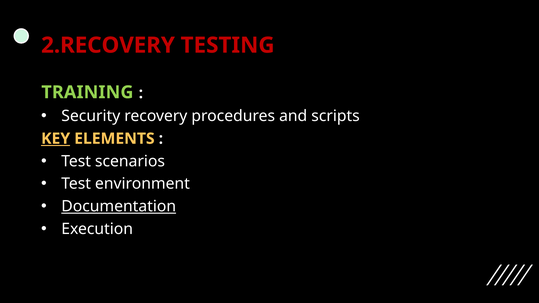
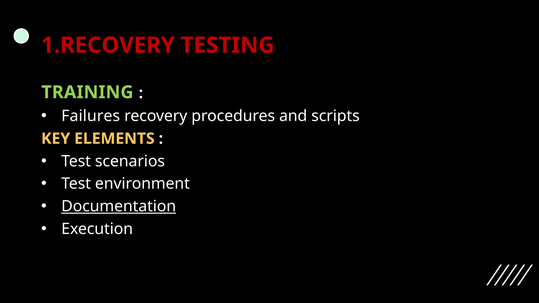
2.RECOVERY: 2.RECOVERY -> 1.RECOVERY (108, 45)
Security: Security -> Failures (91, 116)
KEY underline: present -> none (56, 139)
